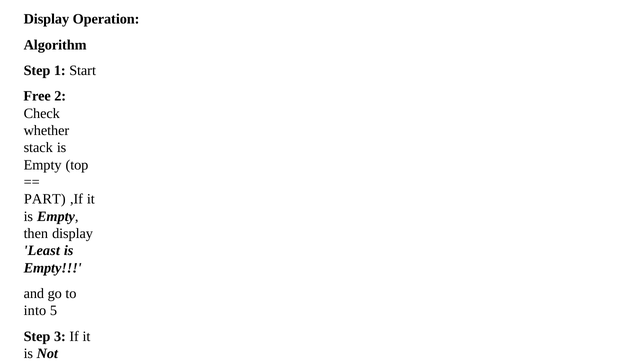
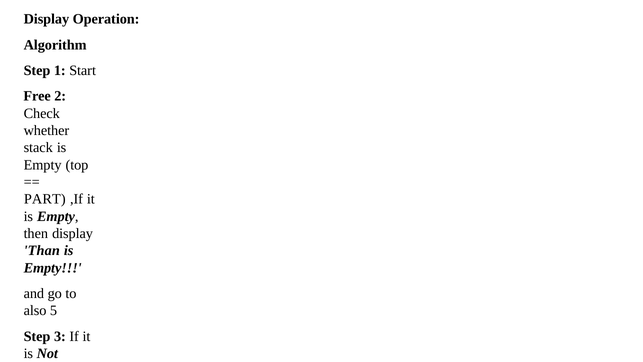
Least: Least -> Than (42, 250)
into: into -> also (35, 310)
